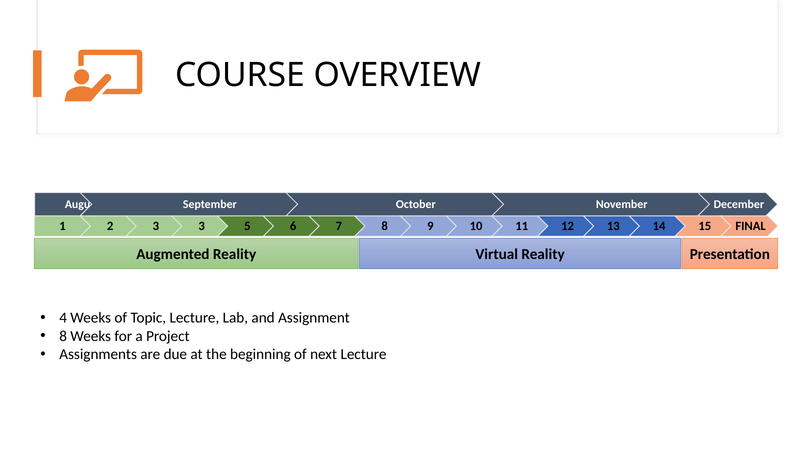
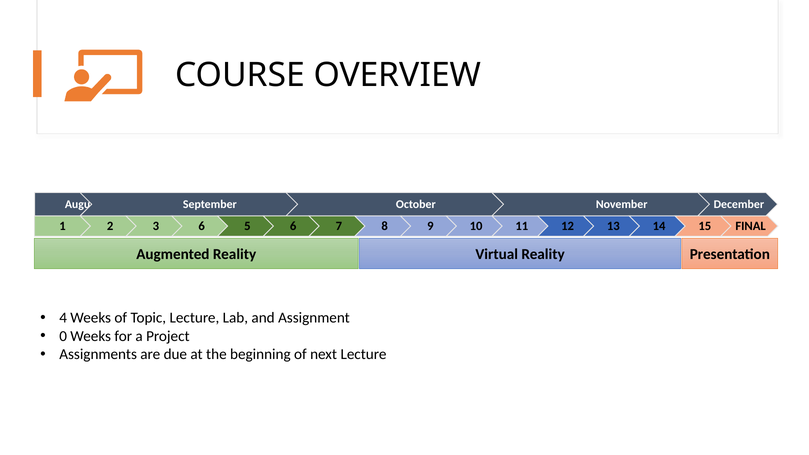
3 3: 3 -> 6 (202, 226)
8: 8 -> 0 (63, 336)
